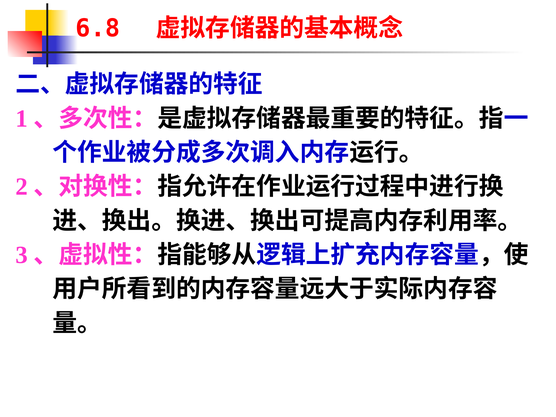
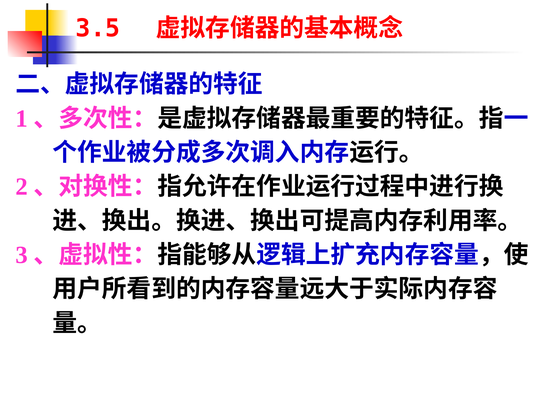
6.8: 6.8 -> 3.5 (98, 29)
